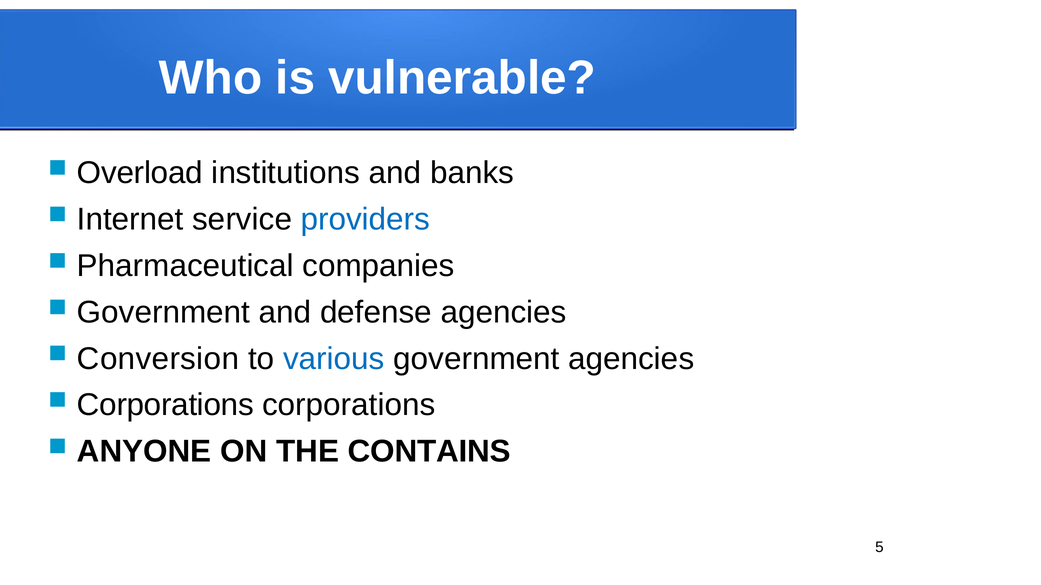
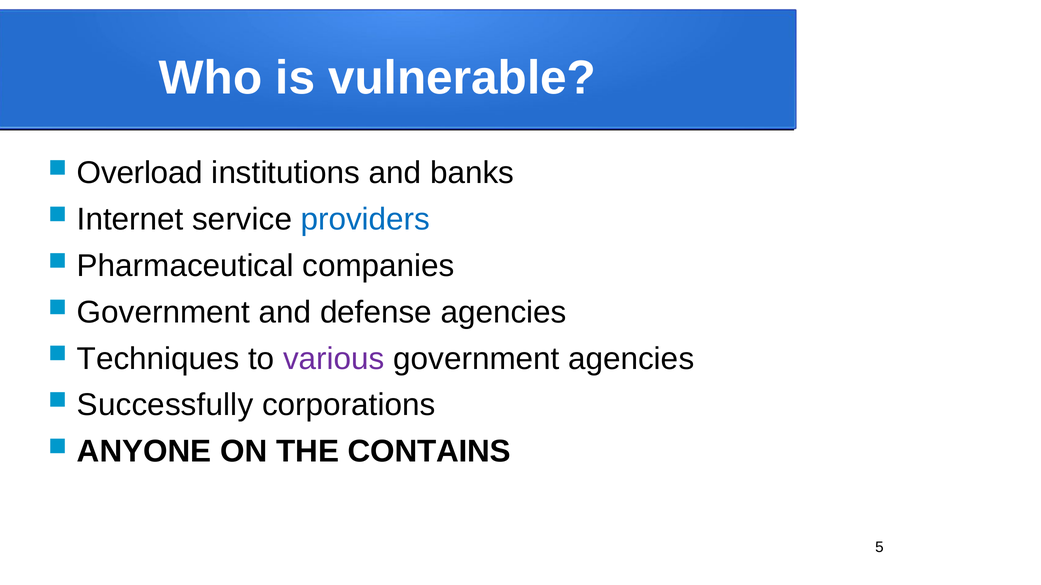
Conversion: Conversion -> Techniques (158, 359)
various colour: blue -> purple (334, 359)
Corporations: Corporations -> Successfully (165, 405)
